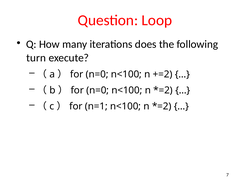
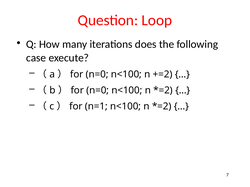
turn: turn -> case (36, 58)
